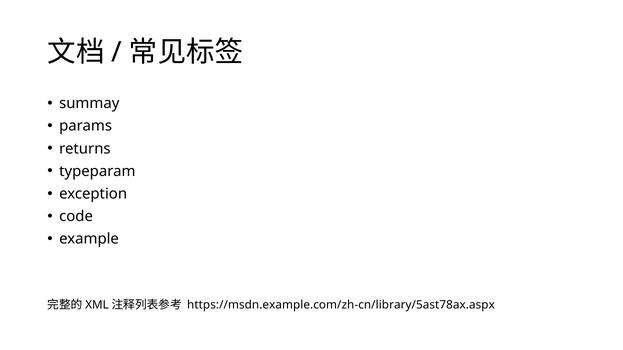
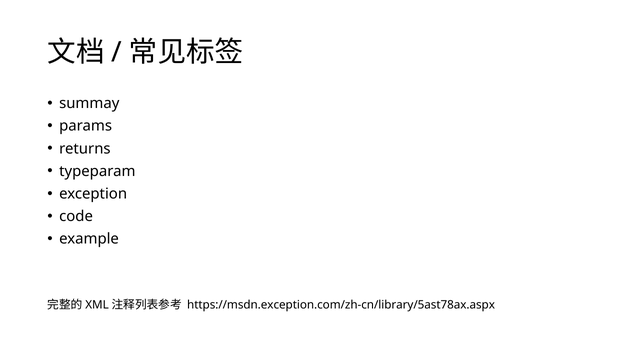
https://msdn.example.com/zh-cn/library/5ast78ax.aspx: https://msdn.example.com/zh-cn/library/5ast78ax.aspx -> https://msdn.exception.com/zh-cn/library/5ast78ax.aspx (341, 305)
